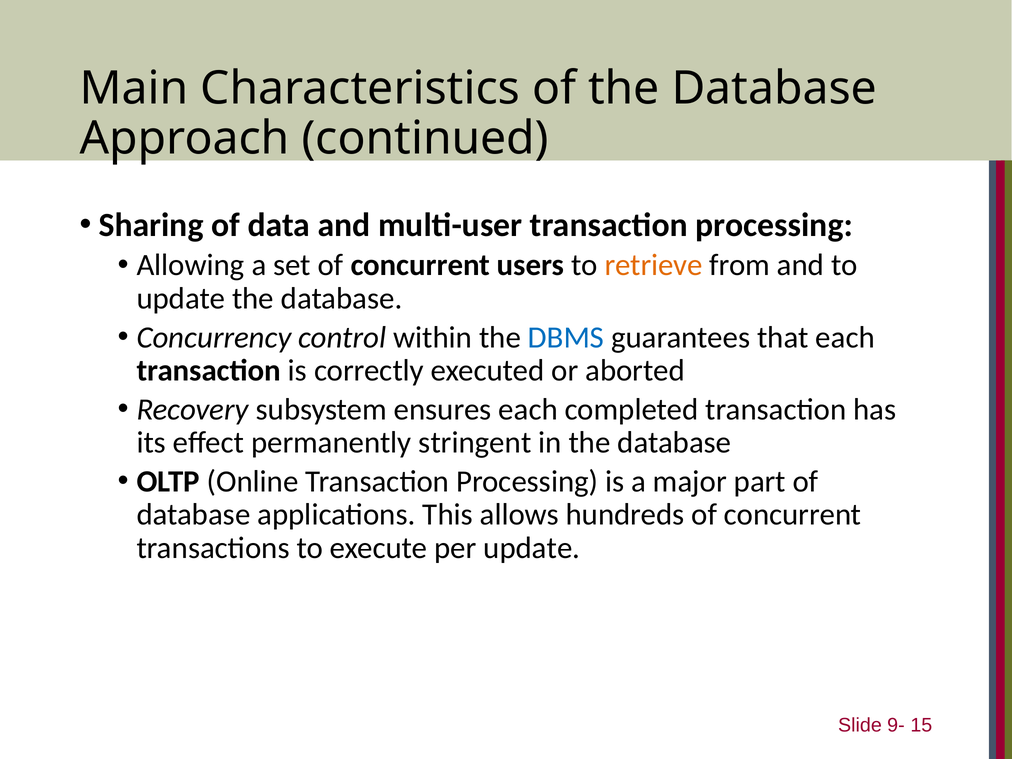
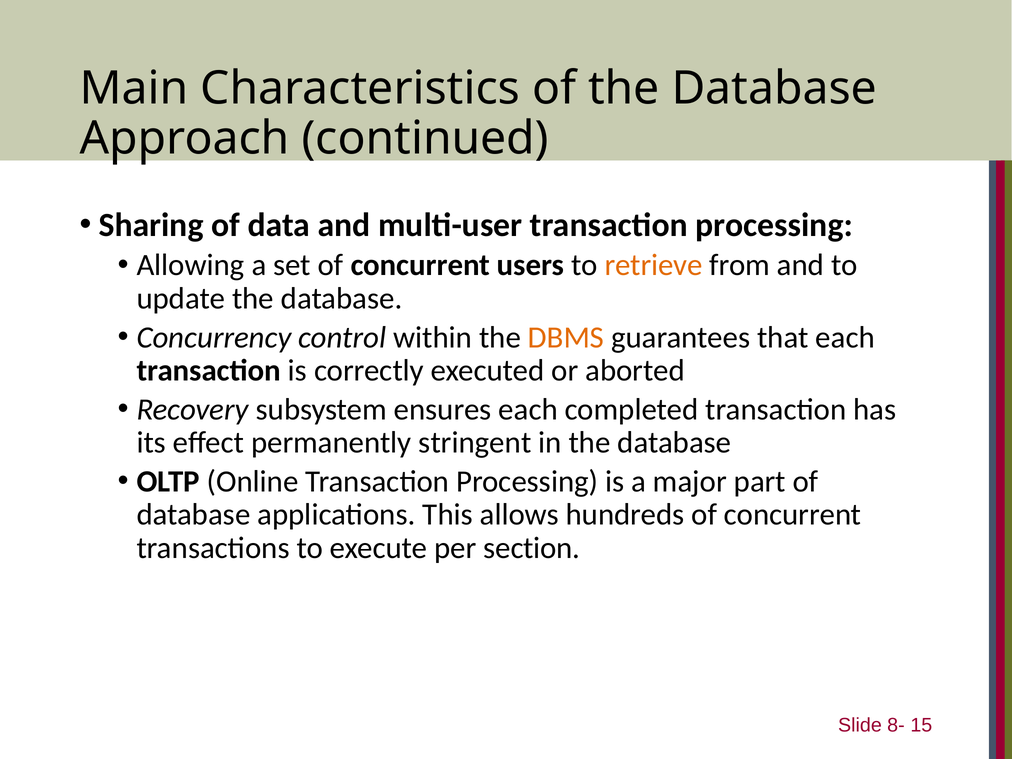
DBMS colour: blue -> orange (566, 337)
per update: update -> section (532, 548)
9-: 9- -> 8- (896, 725)
